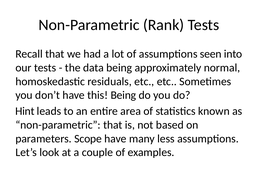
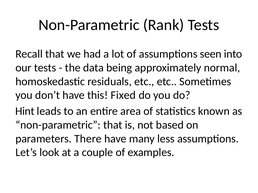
this Being: Being -> Fixed (123, 95)
Scope: Scope -> There (88, 139)
